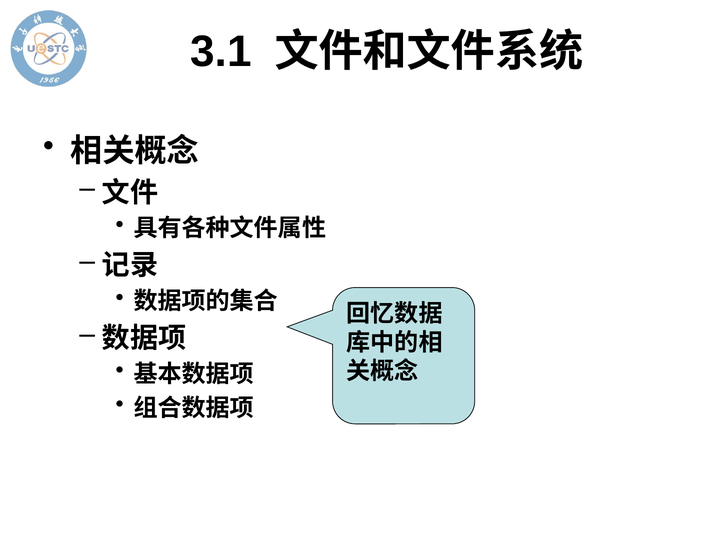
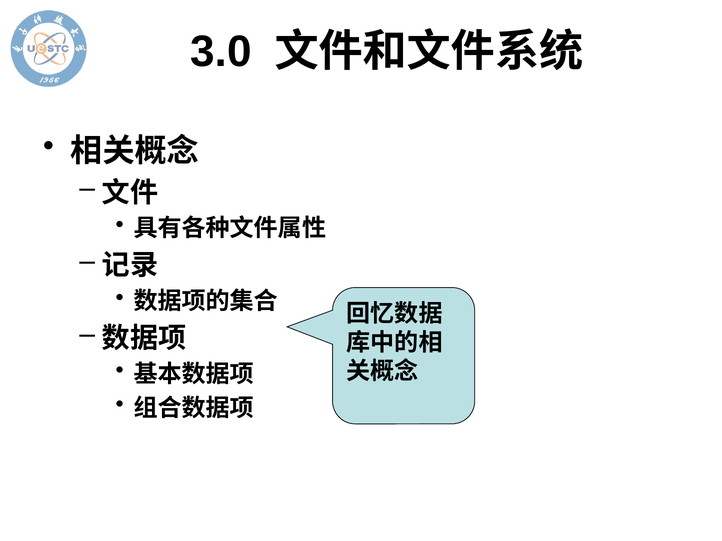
3.1: 3.1 -> 3.0 (221, 52)
